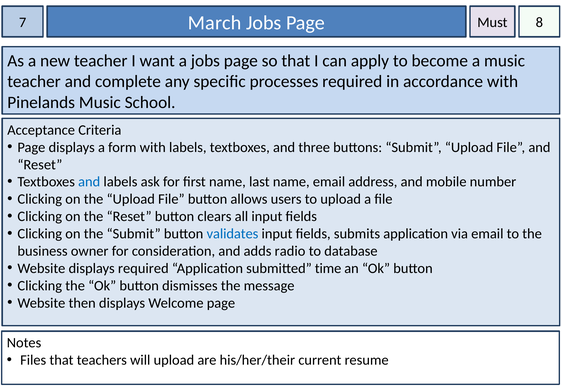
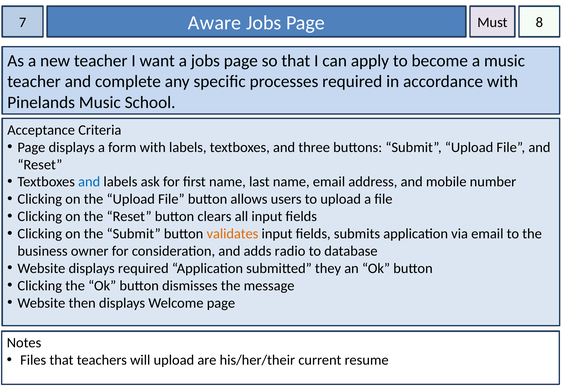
March: March -> Aware (215, 23)
validates colour: blue -> orange (232, 234)
time: time -> they (328, 268)
